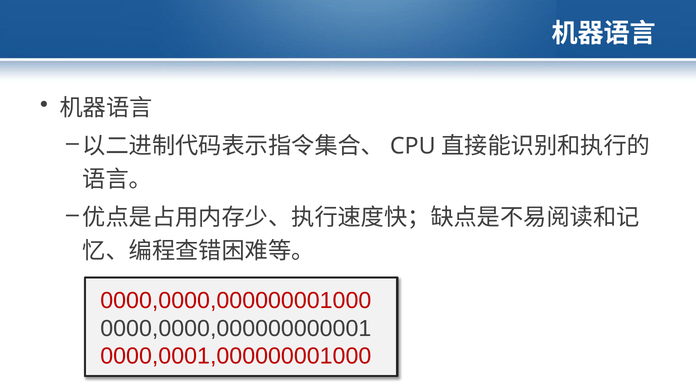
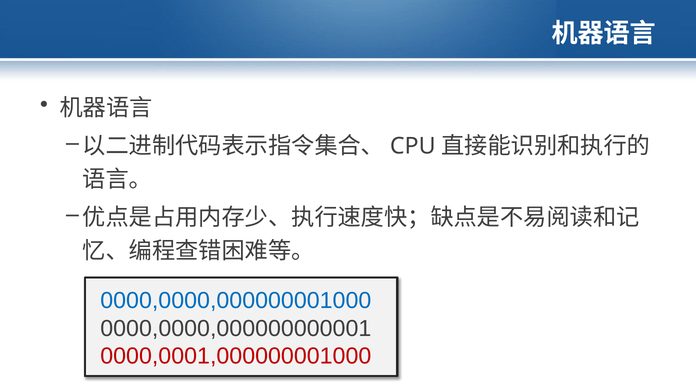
0000,0000,000000001000 colour: red -> blue (236, 301)
